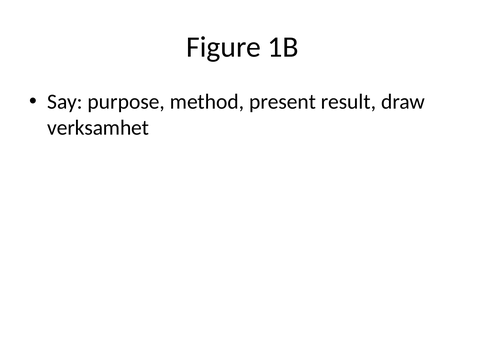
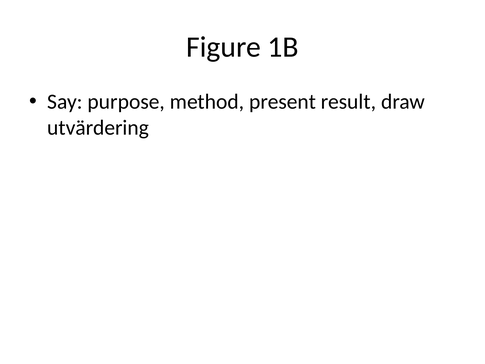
verksamhet: verksamhet -> utvärdering (98, 128)
